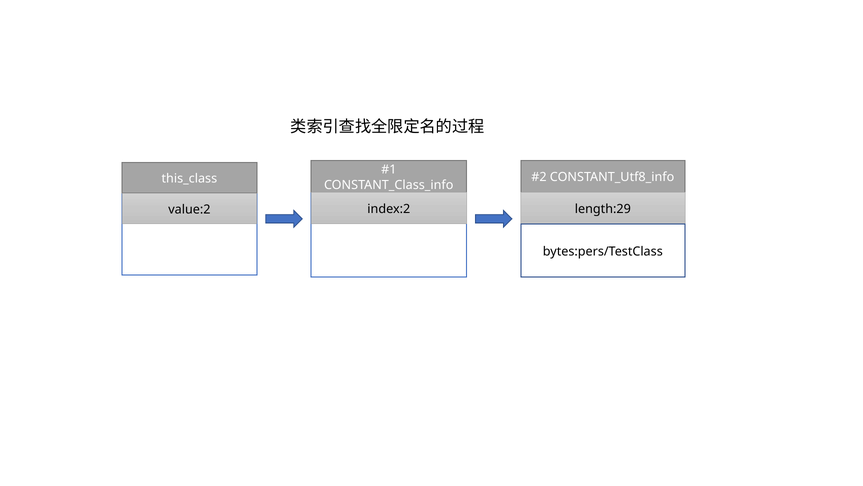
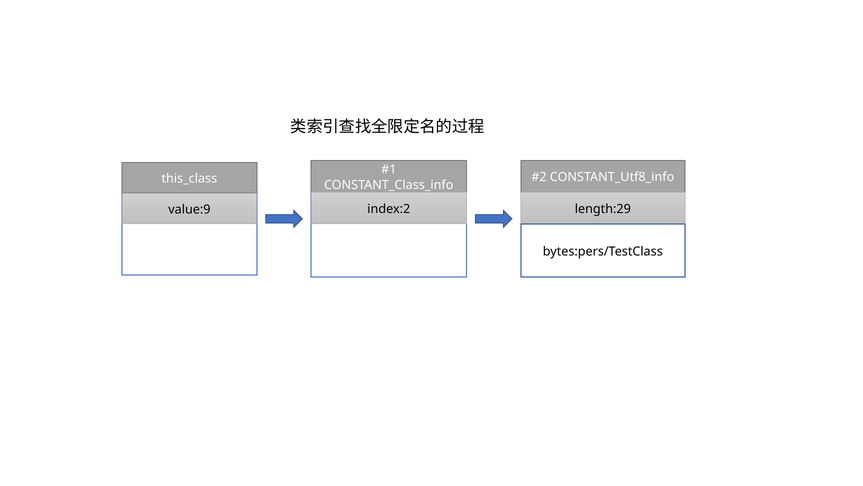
value:2: value:2 -> value:9 (189, 209)
